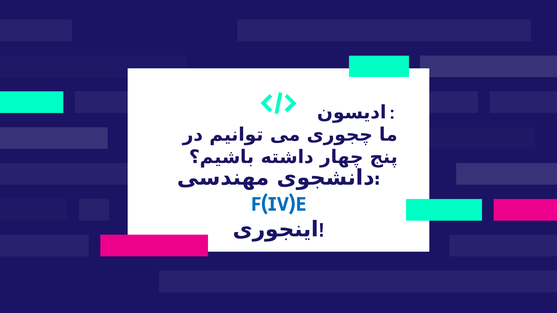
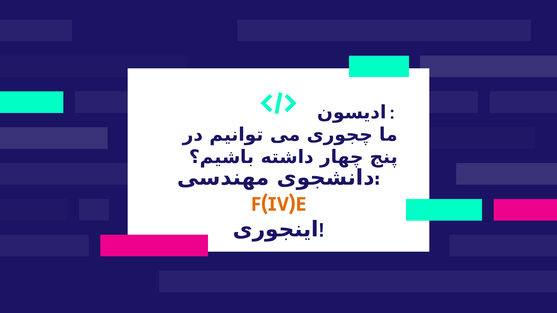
F(IV)E colour: blue -> orange (279, 204)
